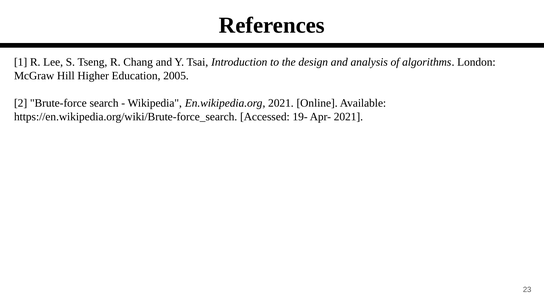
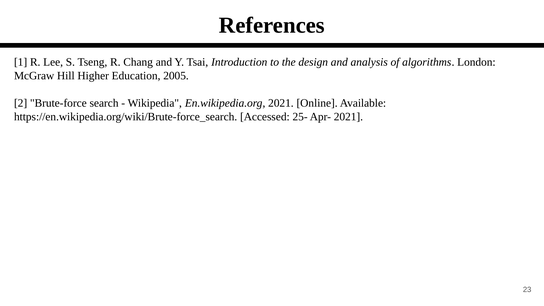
19-: 19- -> 25- (300, 117)
